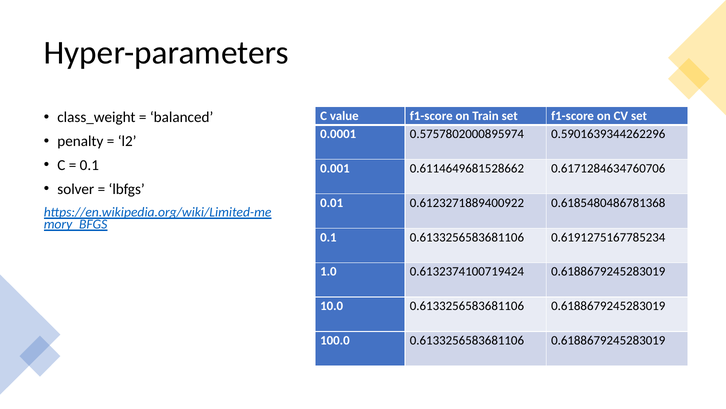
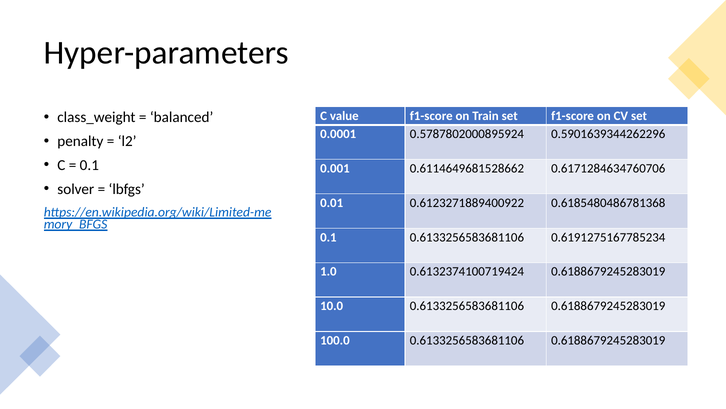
0.5757802000895974: 0.5757802000895974 -> 0.5787802000895924 (467, 134)
